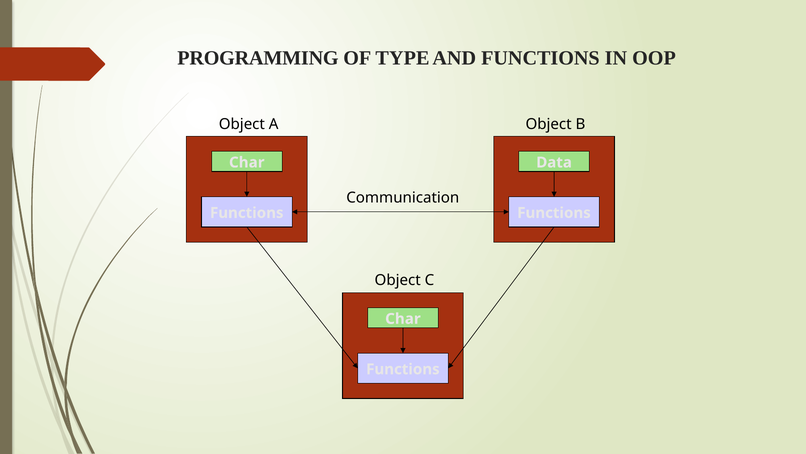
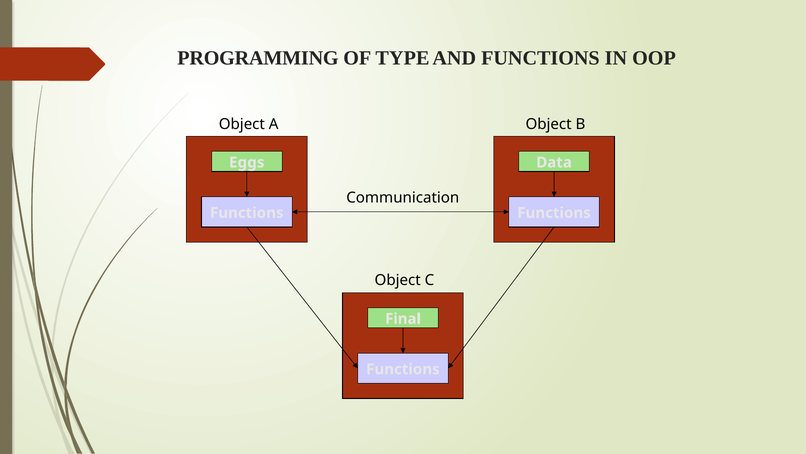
Char: Char -> Eggs (247, 162)
Char: Char -> Final (403, 318)
